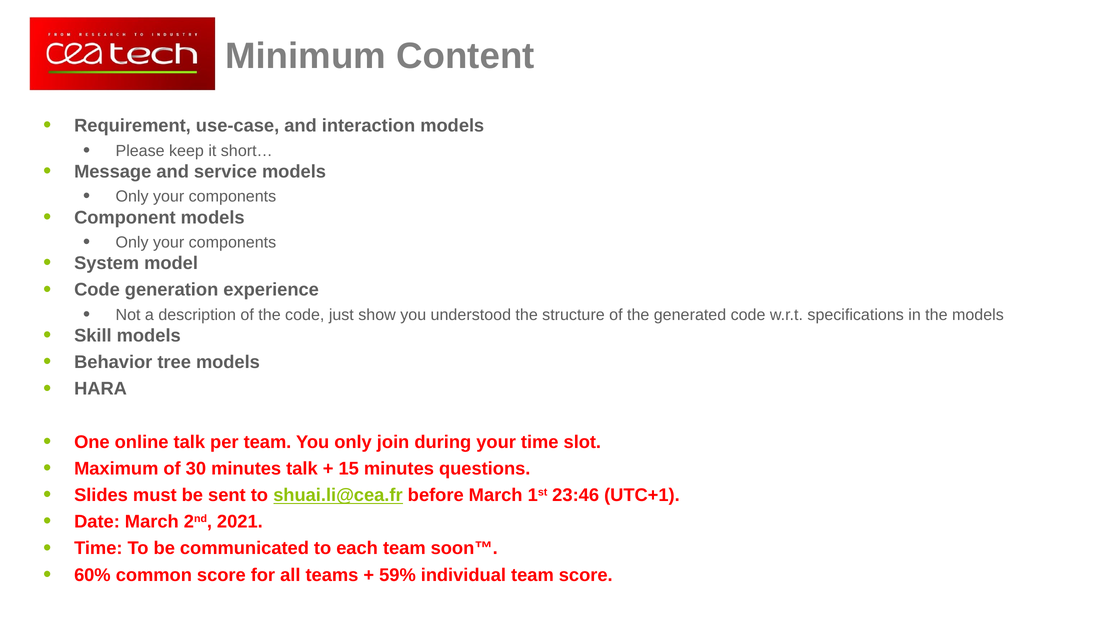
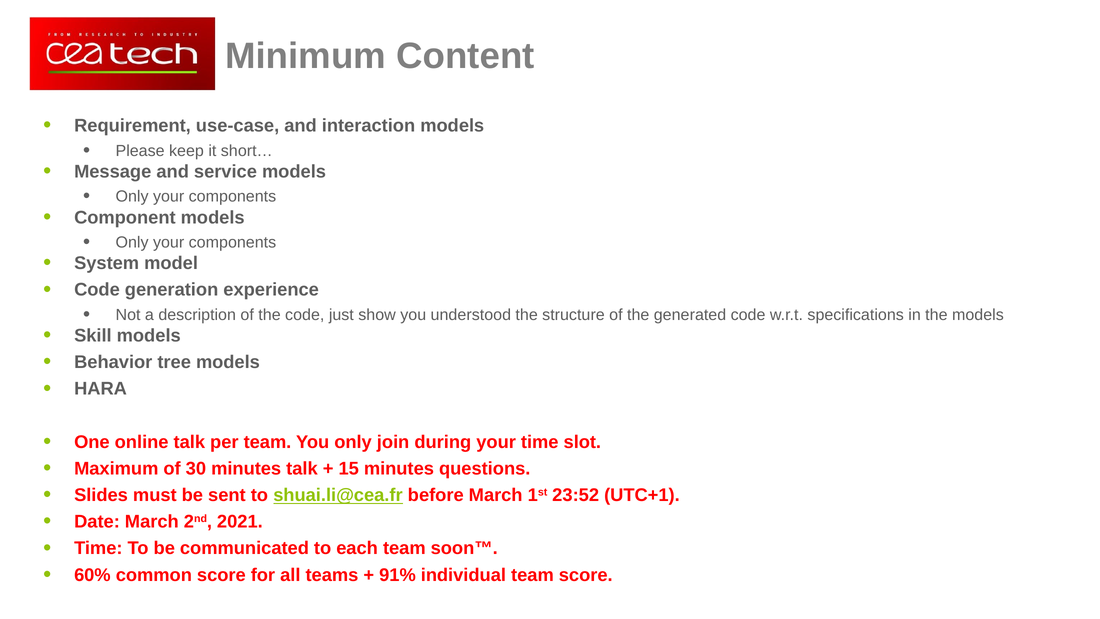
23:46: 23:46 -> 23:52 (576, 495)
59%: 59% -> 91% (398, 575)
